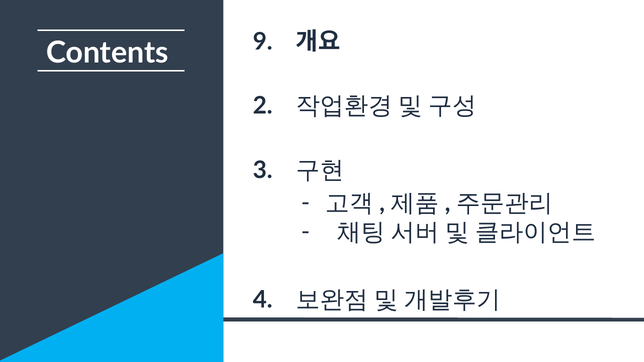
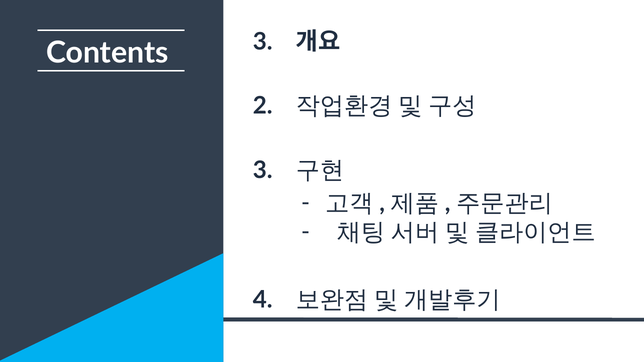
Contents 9: 9 -> 3 (263, 42)
